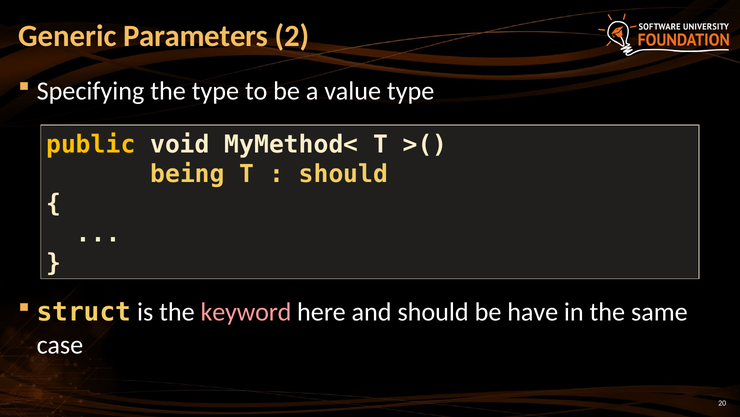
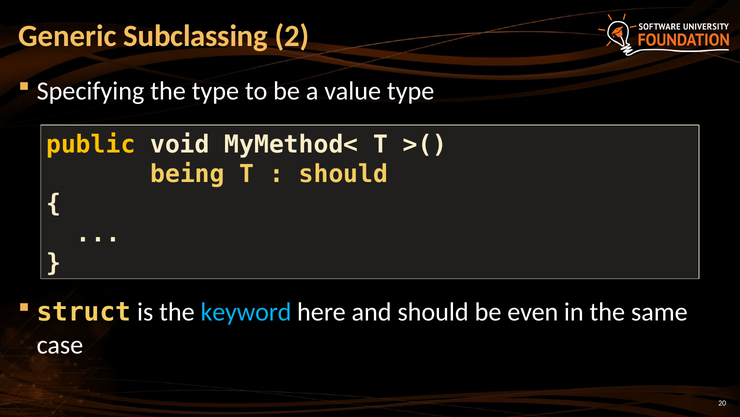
Parameters: Parameters -> Subclassing (196, 36)
keyword colour: pink -> light blue (246, 312)
have: have -> even (533, 312)
